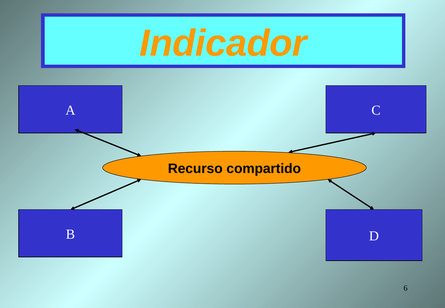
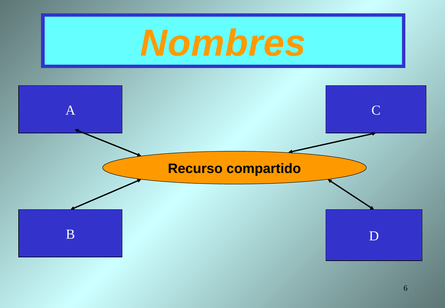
Indicador: Indicador -> Nombres (223, 43)
